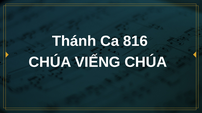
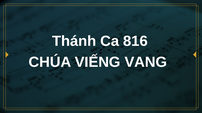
VIẾNG CHÚA: CHÚA -> VANG (146, 62)
